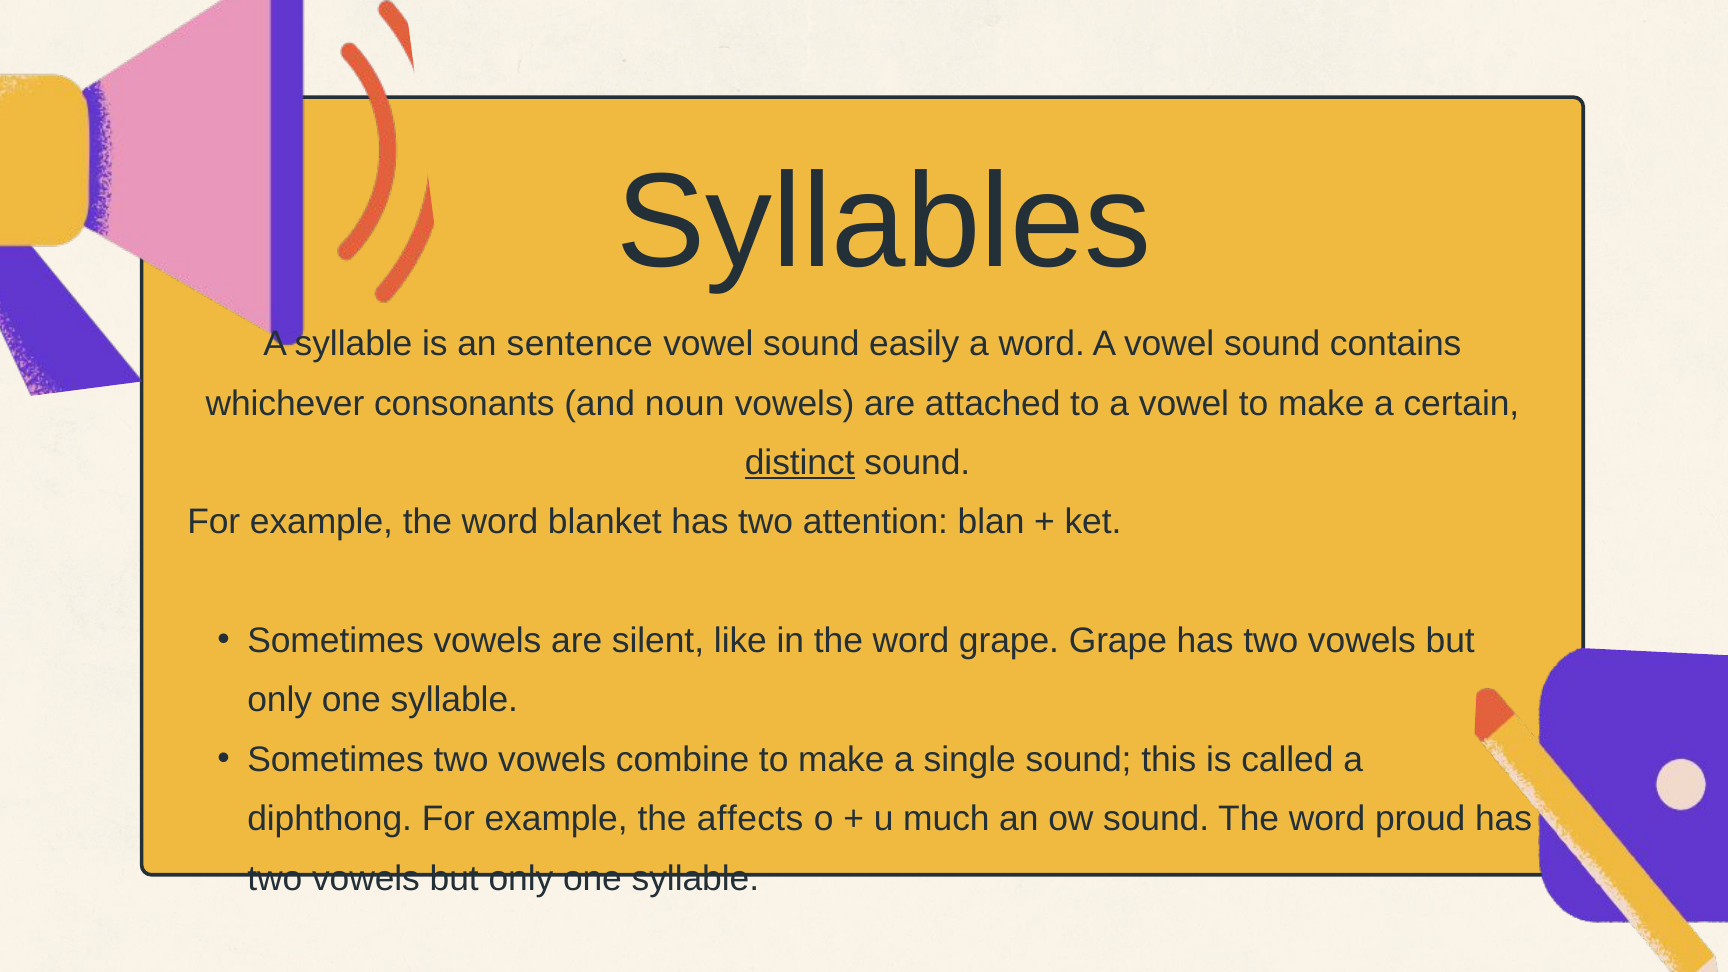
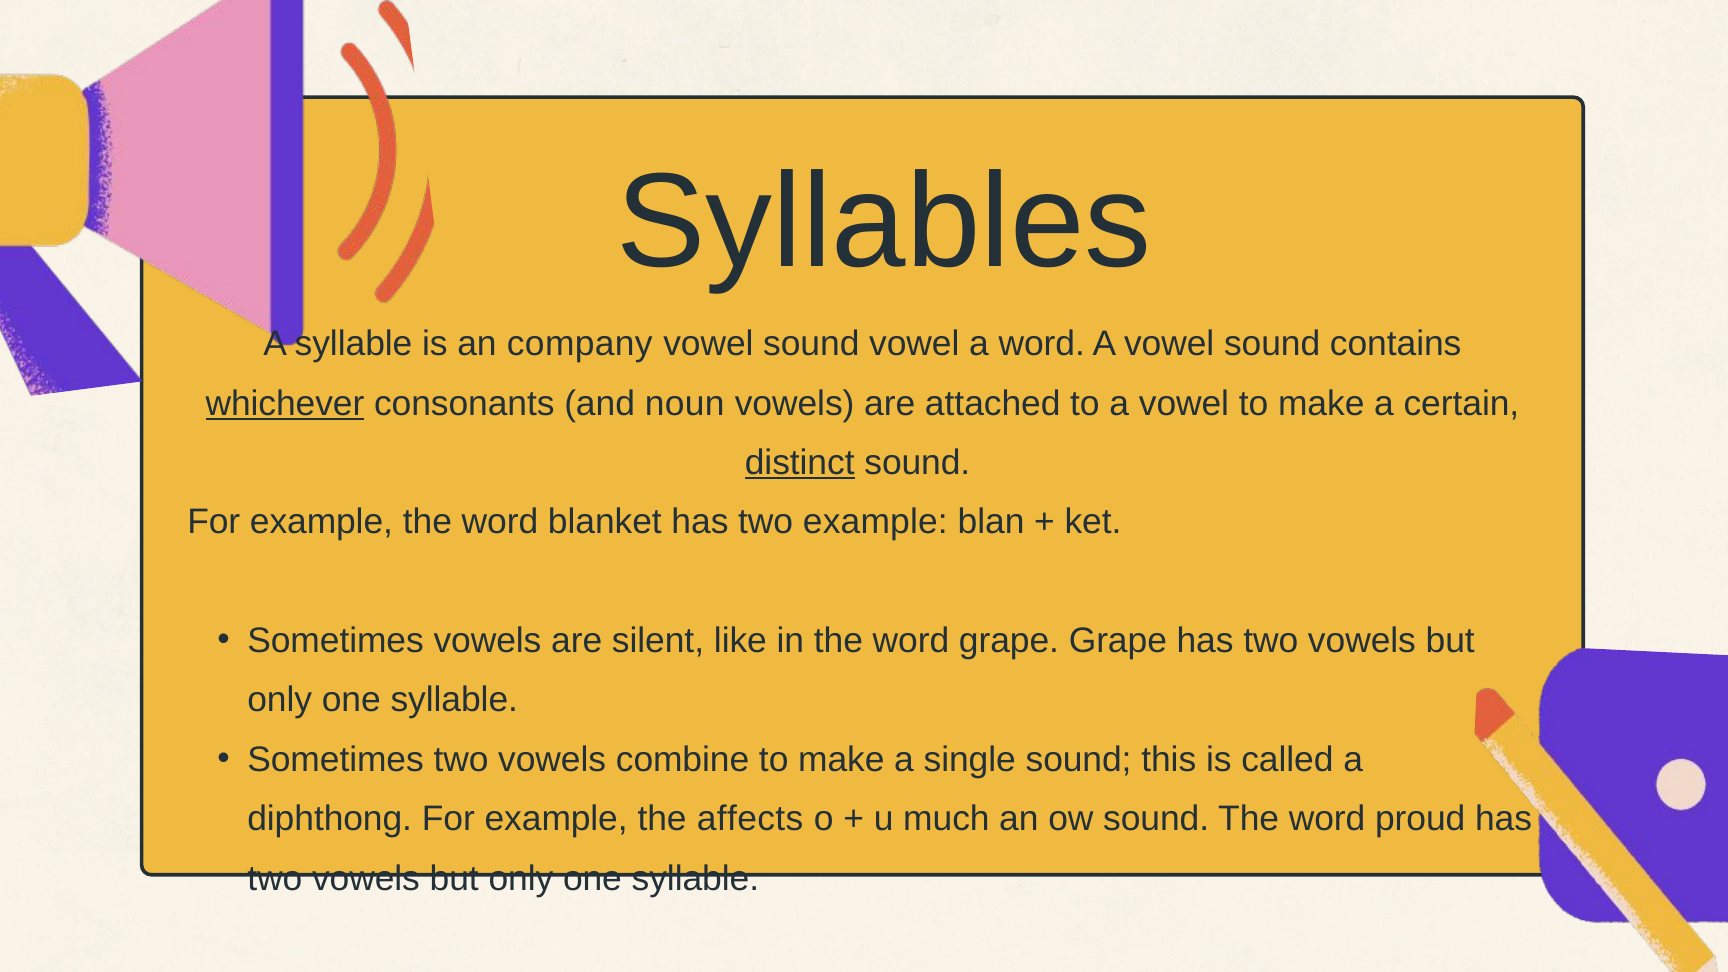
sentence: sentence -> company (580, 344)
sound easily: easily -> vowel (914, 344)
whichever underline: none -> present (285, 404)
two attention: attention -> example (875, 522)
